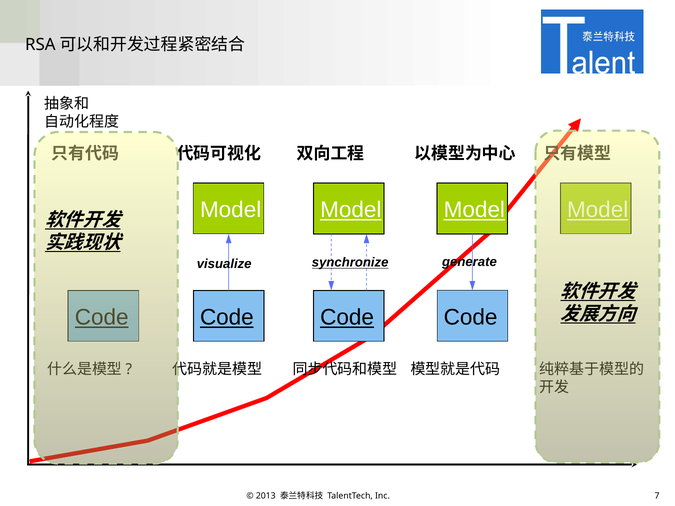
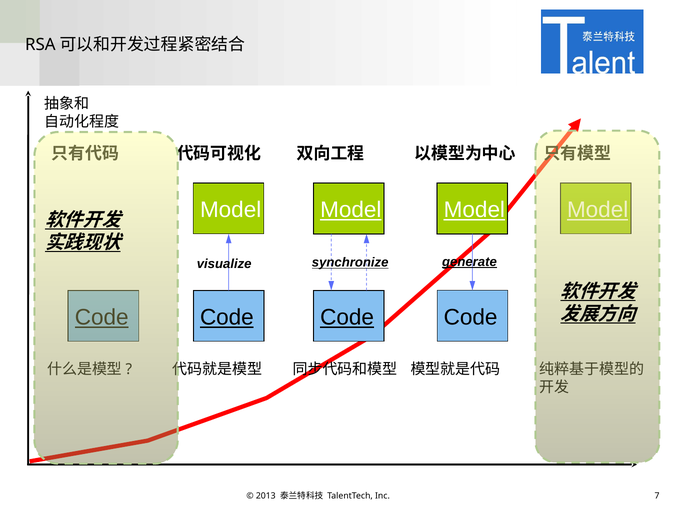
generate underline: none -> present (469, 262)
